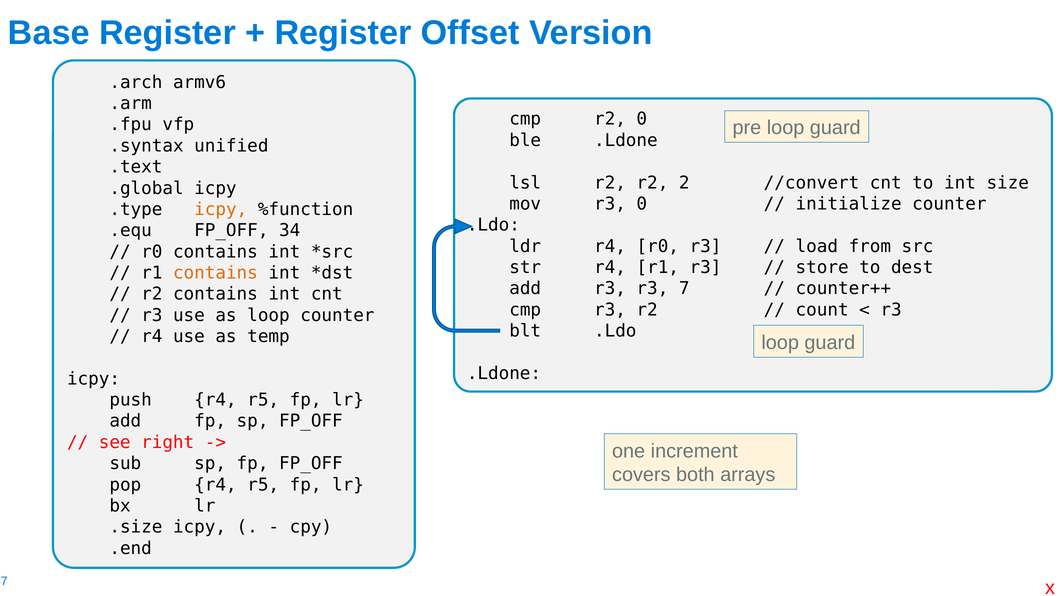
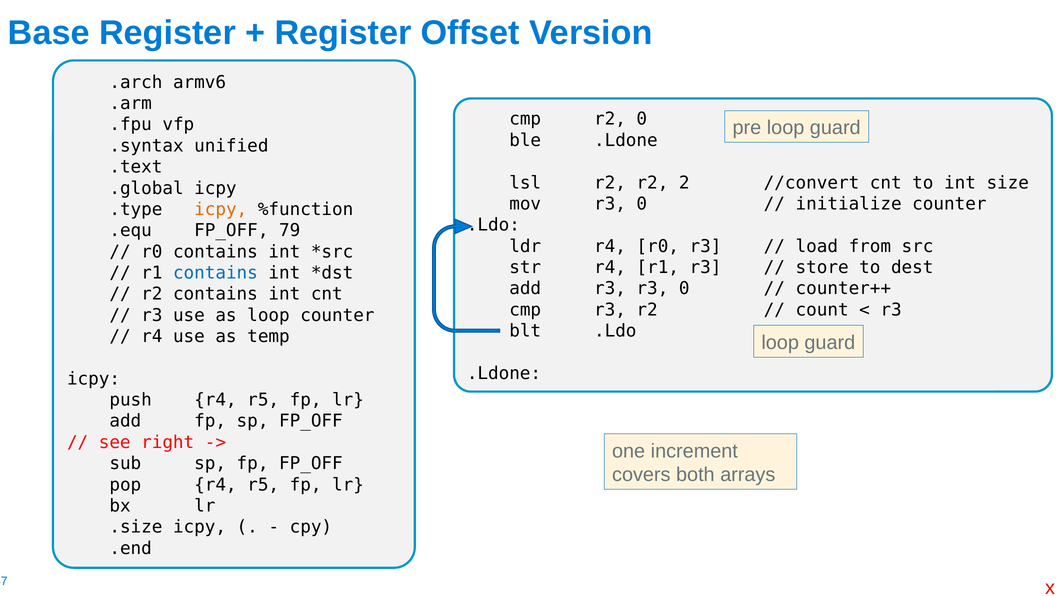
34: 34 -> 79 (290, 231)
contains colour: orange -> blue (215, 273)
r3 r3 7: 7 -> 0 (684, 289)
